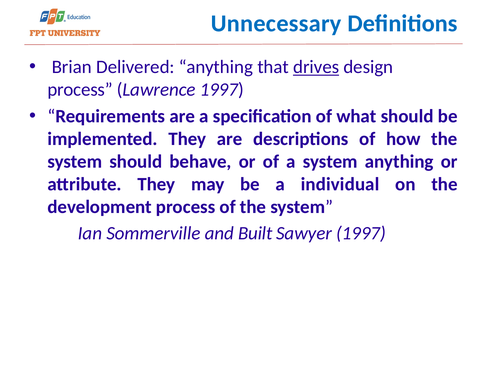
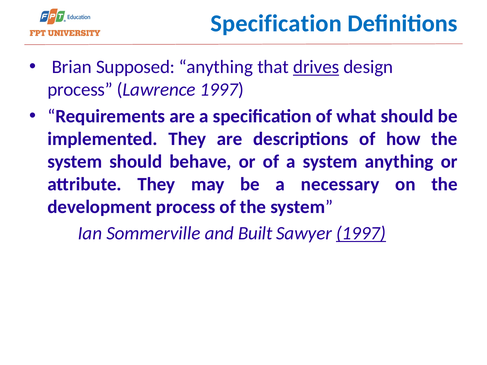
Unnecessary: Unnecessary -> Specification (276, 24)
Delivered: Delivered -> Supposed (135, 67)
individual: individual -> necessary (340, 184)
1997 underline: none -> present (361, 233)
